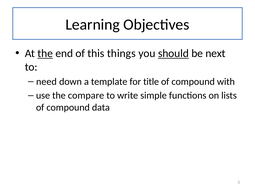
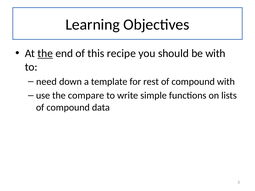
things: things -> recipe (121, 53)
should underline: present -> none (173, 53)
be next: next -> with (215, 53)
title: title -> rest (151, 82)
